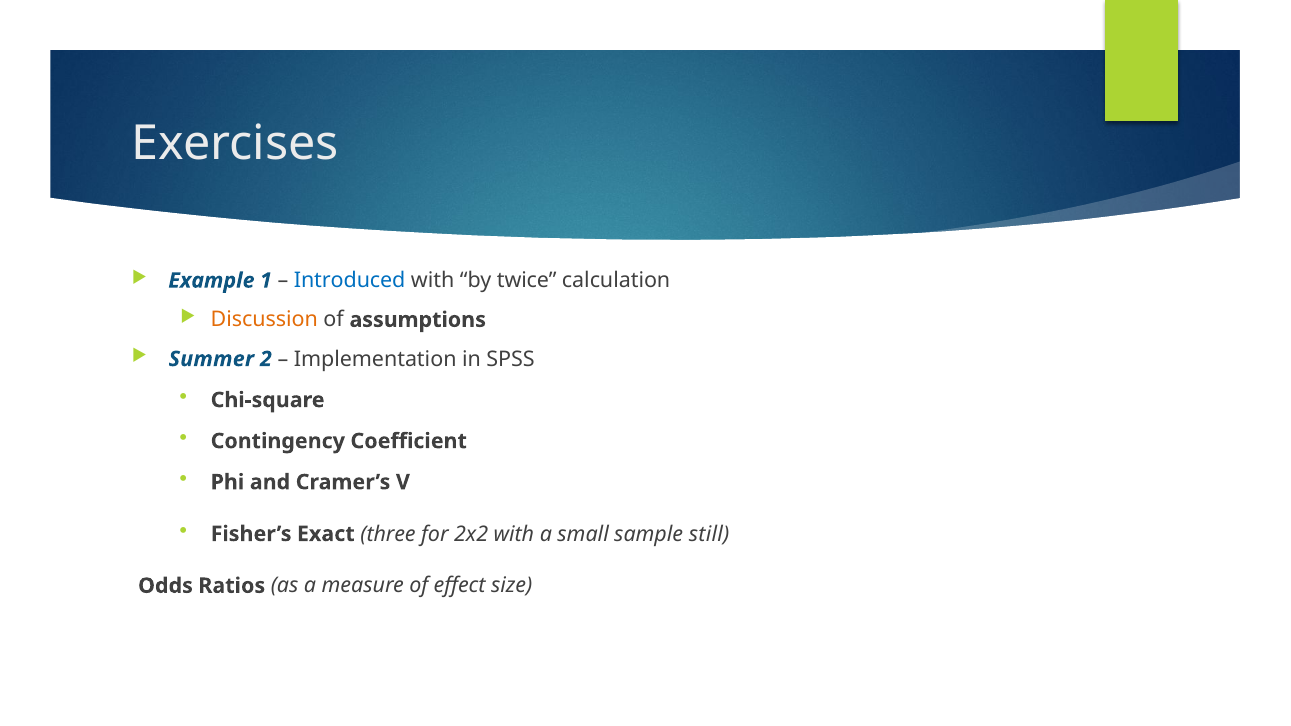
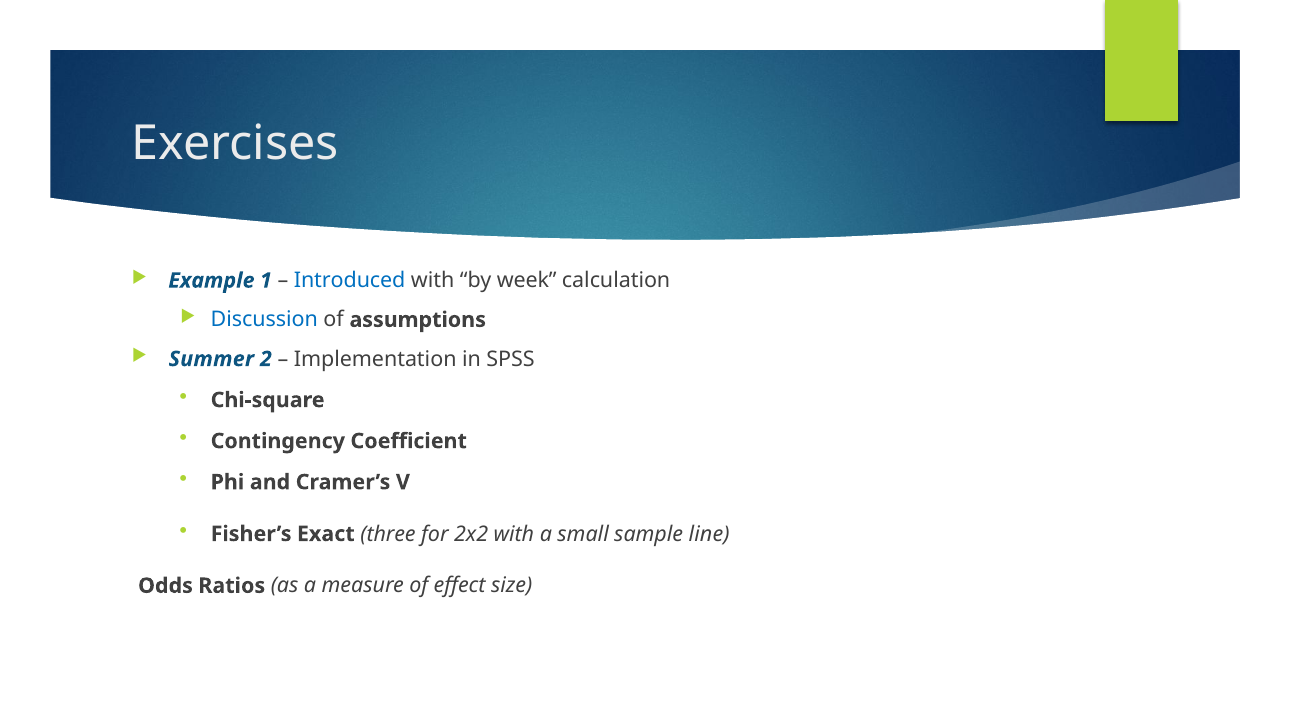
twice: twice -> week (527, 281)
Discussion colour: orange -> blue (264, 320)
still: still -> line (709, 534)
